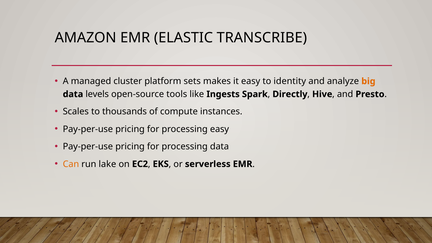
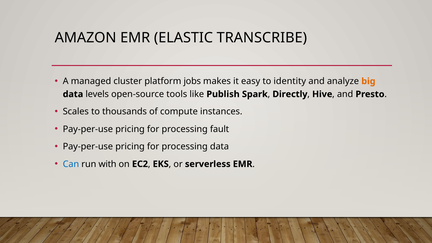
sets: sets -> jobs (192, 81)
Ingests: Ingests -> Publish (223, 94)
processing easy: easy -> fault (220, 129)
Can colour: orange -> blue (71, 164)
lake: lake -> with (108, 164)
